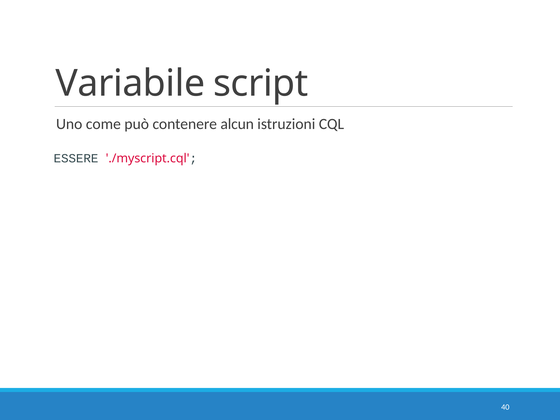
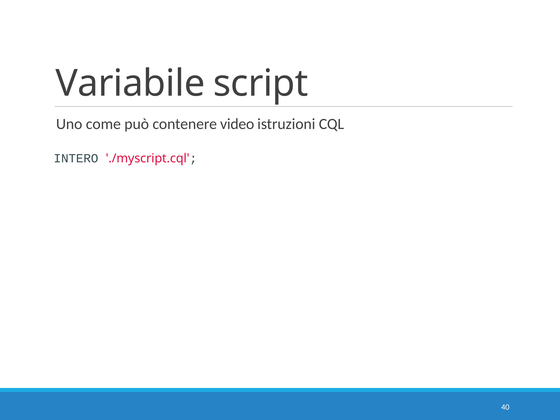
alcun: alcun -> video (237, 124)
ESSERE: ESSERE -> INTERO (76, 158)
